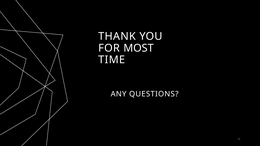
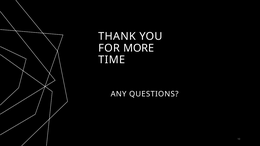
MOST: MOST -> MORE (139, 48)
